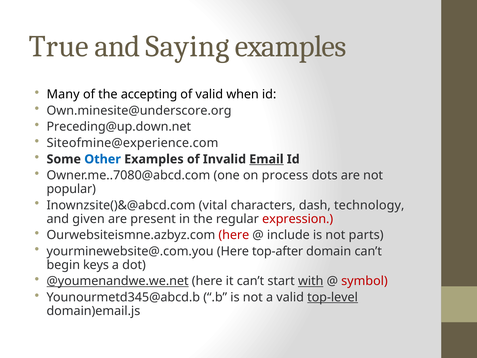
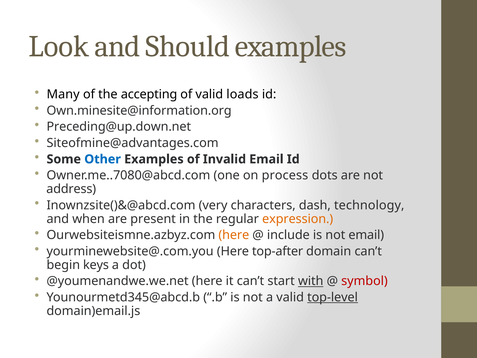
True: True -> Look (59, 46)
Saying: Saying -> Should (188, 46)
when: when -> loads (242, 94)
Own.minesite@underscore.org: Own.minesite@underscore.org -> Own.minesite@information.org (139, 110)
Siteofmine@experience.com: Siteofmine@experience.com -> Siteofmine@advantages.com (133, 143)
Email underline: present -> none (266, 159)
popular: popular -> address (71, 189)
vital: vital -> very (213, 205)
given: given -> when (89, 219)
expression colour: red -> orange (298, 219)
here colour: red -> orange (234, 235)
not parts: parts -> email (366, 235)
@youmenandwe.we.net underline: present -> none (118, 281)
